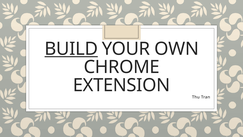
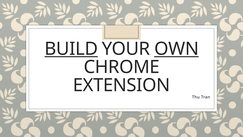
OWN underline: none -> present (177, 49)
